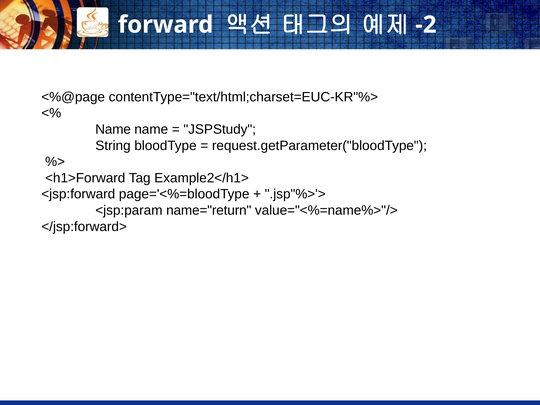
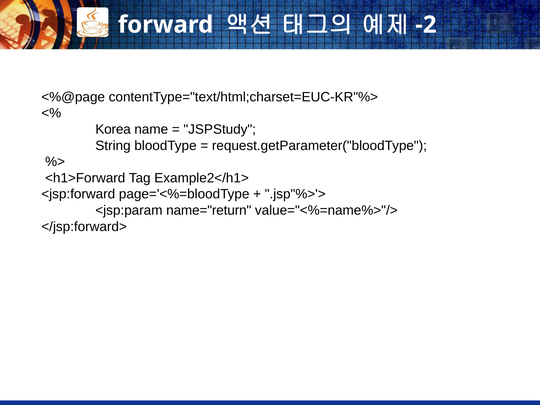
Name: Name -> Korea (113, 129)
